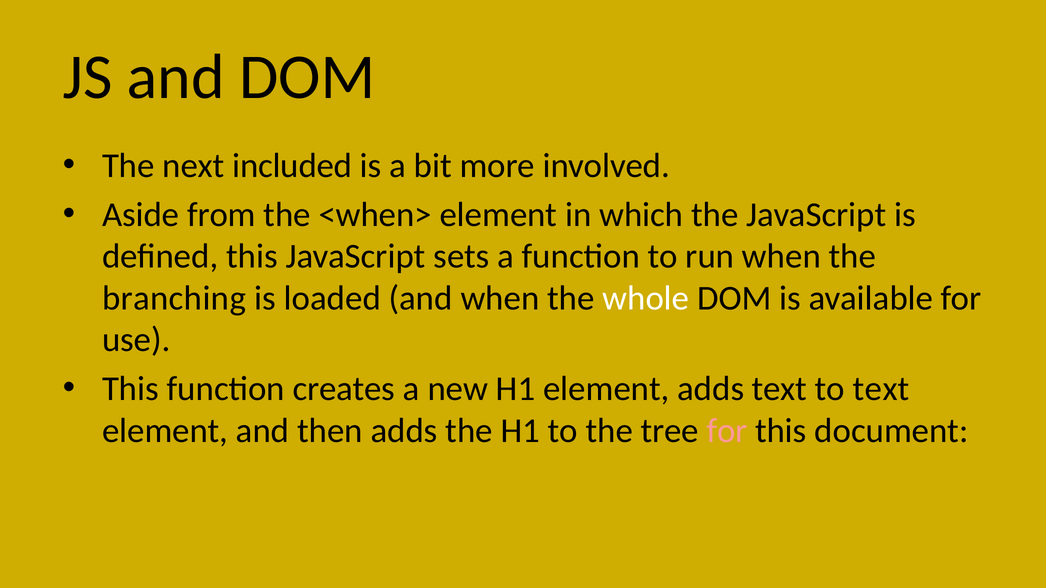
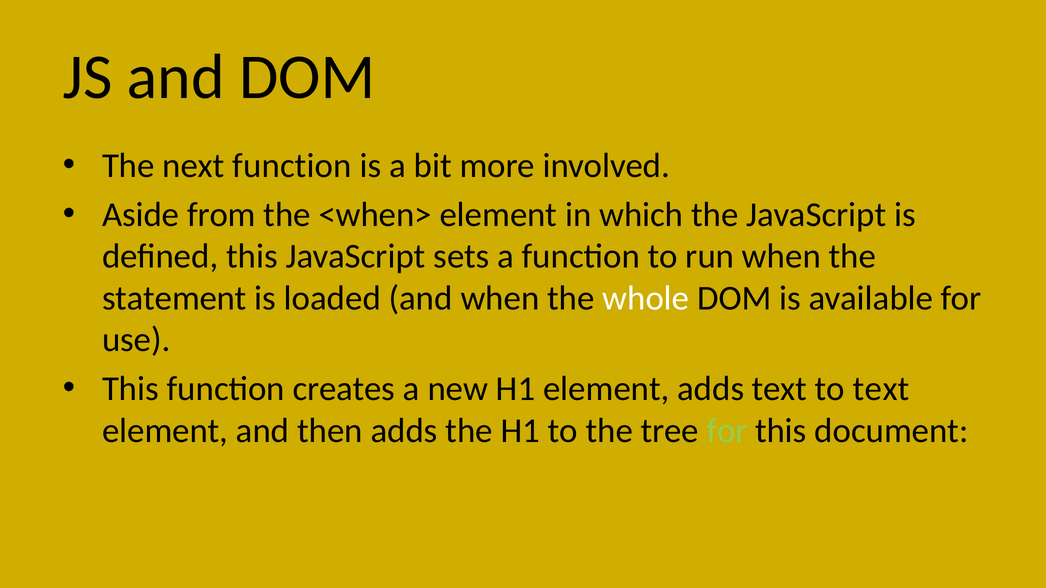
next included: included -> function (292, 166)
branching: branching -> statement (174, 298)
for colour: pink -> light green (727, 431)
